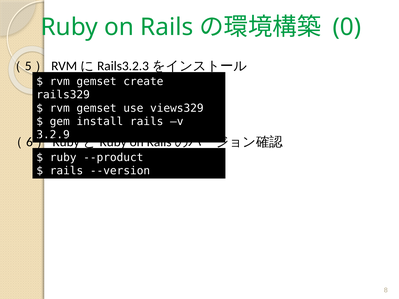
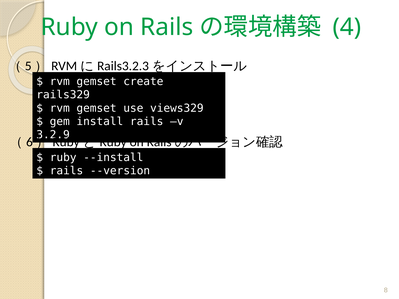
0: 0 -> 4 (347, 27)
--product: --product -> --install (113, 158)
